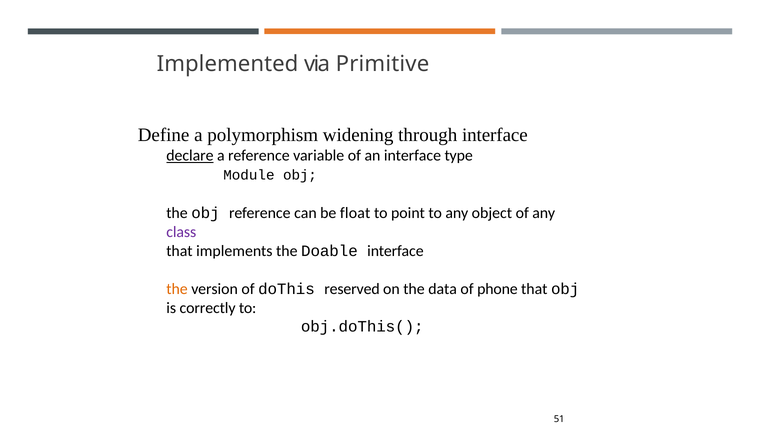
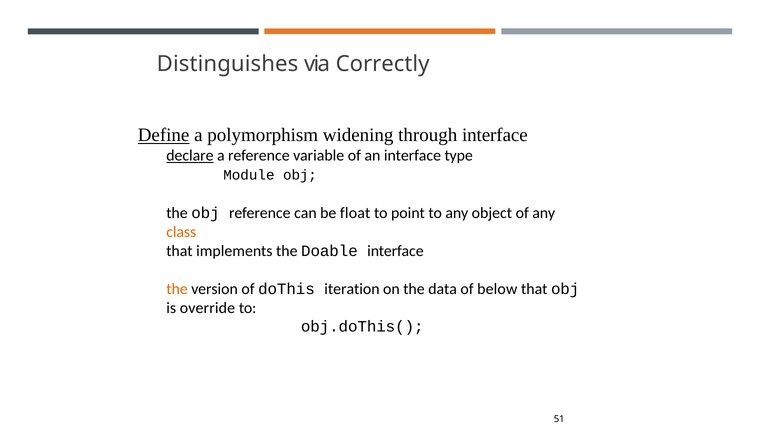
Implemented: Implemented -> Distinguishes (228, 64)
Primitive: Primitive -> Correctly (383, 64)
Define underline: none -> present (164, 135)
class colour: purple -> orange (181, 232)
reserved: reserved -> iteration (352, 289)
phone: phone -> below (497, 289)
correctly: correctly -> override (207, 308)
